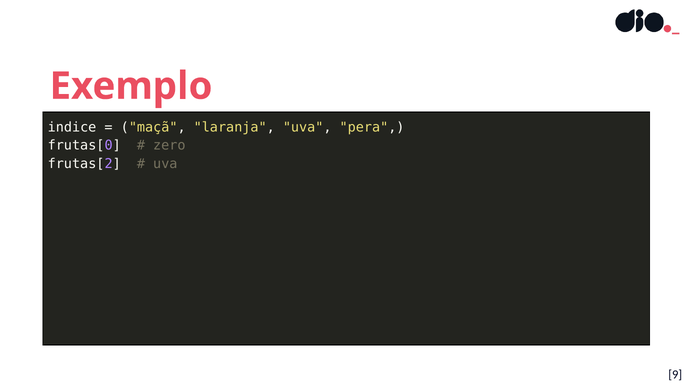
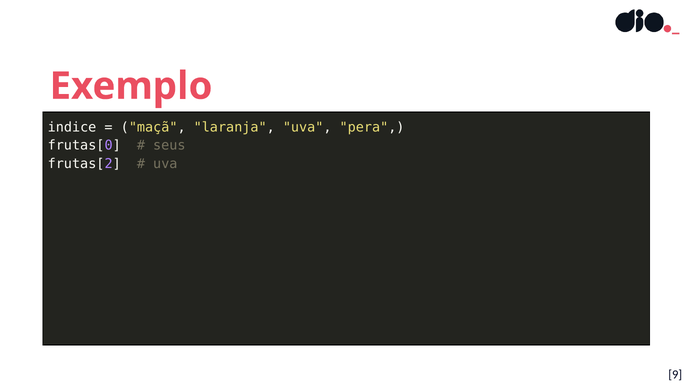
zero: zero -> seus (169, 146)
